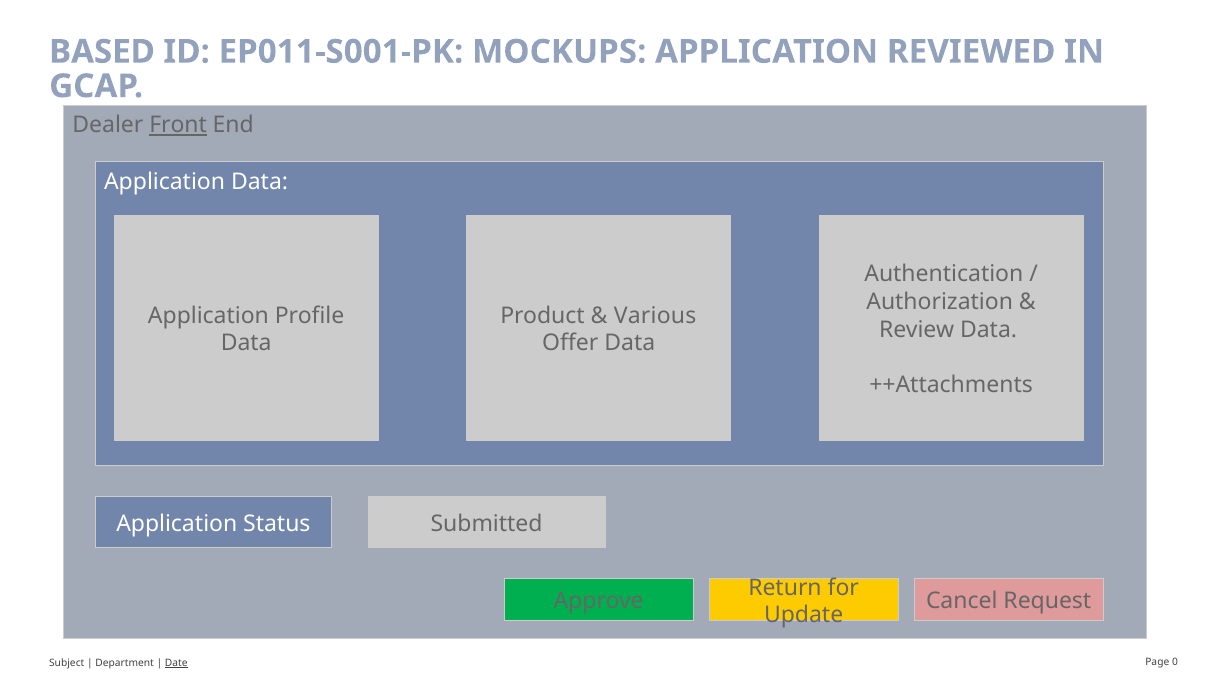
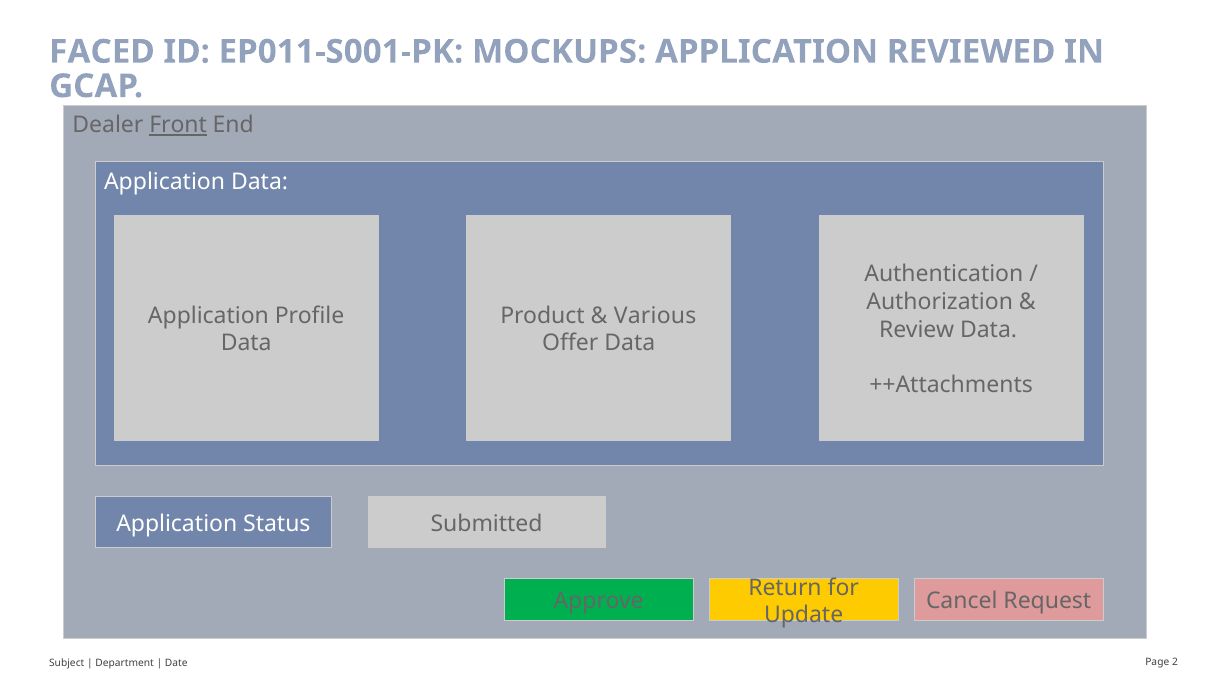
BASED: BASED -> FACED (102, 52)
Date underline: present -> none (176, 663)
0: 0 -> 2 (1175, 663)
